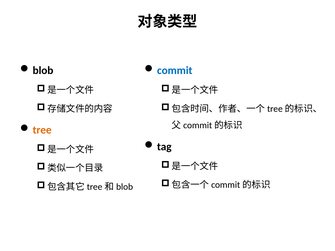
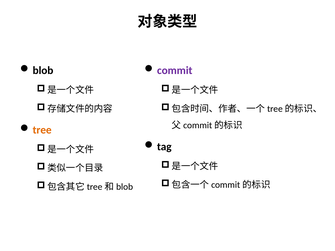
commit colour: blue -> purple (175, 71)
